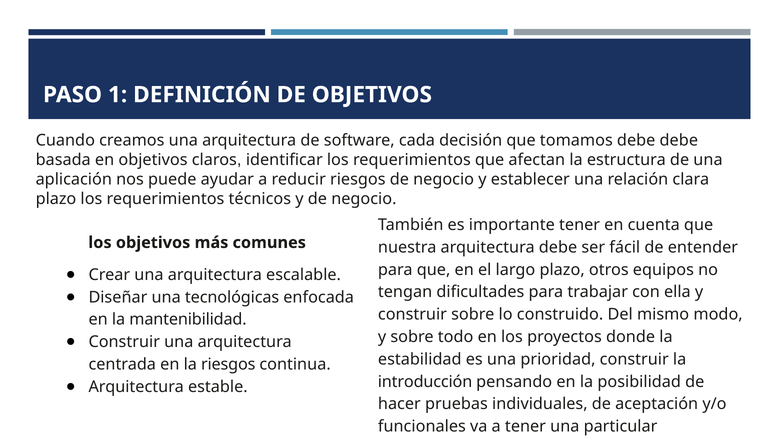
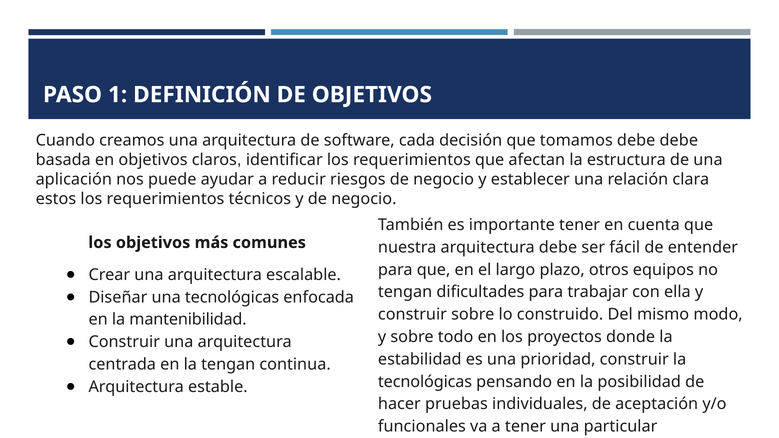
plazo: plazo -> estos (56, 199)
la riesgos: riesgos -> tengan (228, 364)
introducción: introducción -> tecnológicas (425, 382)
